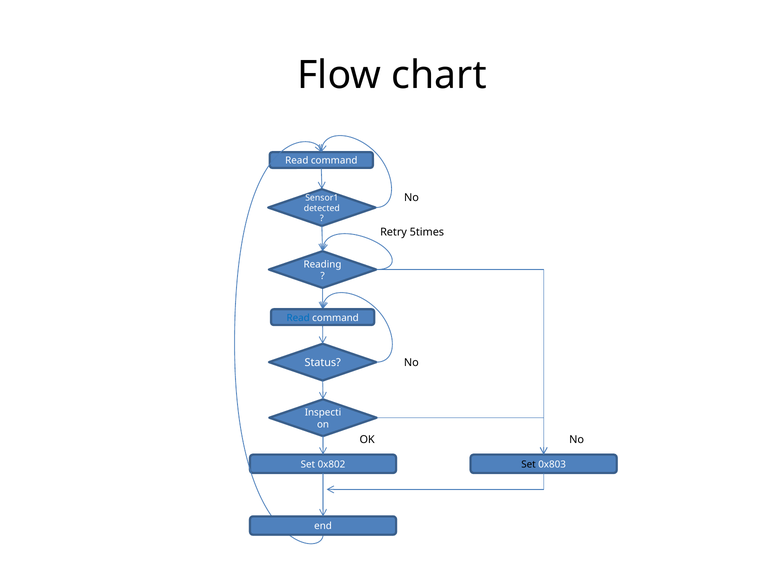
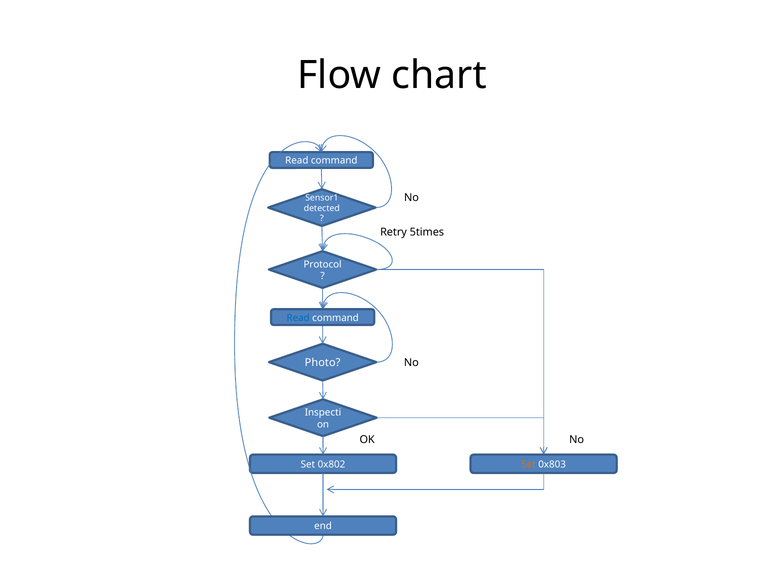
Reading: Reading -> Protocol (323, 264)
Status: Status -> Photo (323, 363)
Set colour: black -> orange (529, 464)
